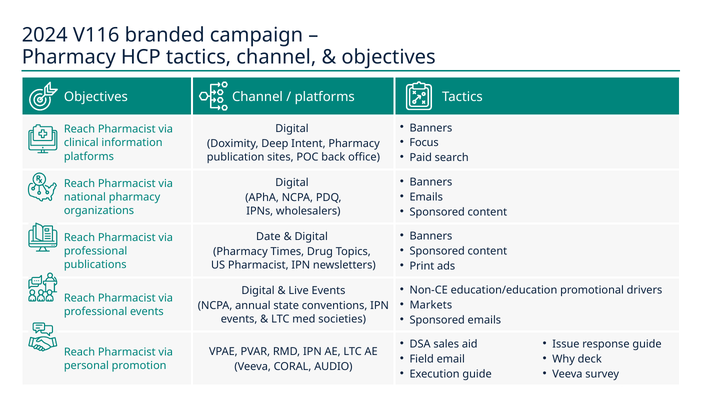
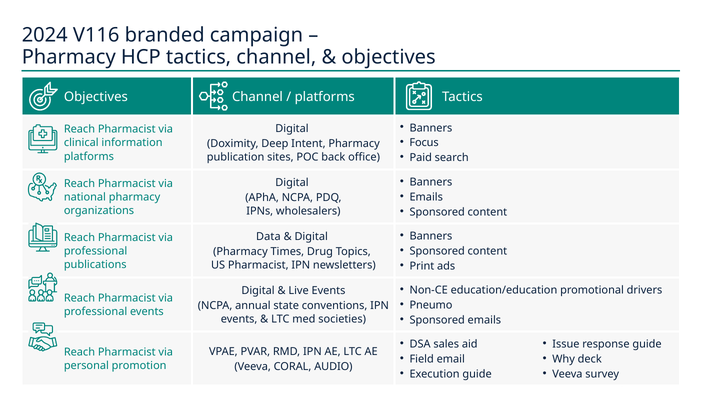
Date: Date -> Data (268, 237)
Markets: Markets -> Pneumo (431, 305)
